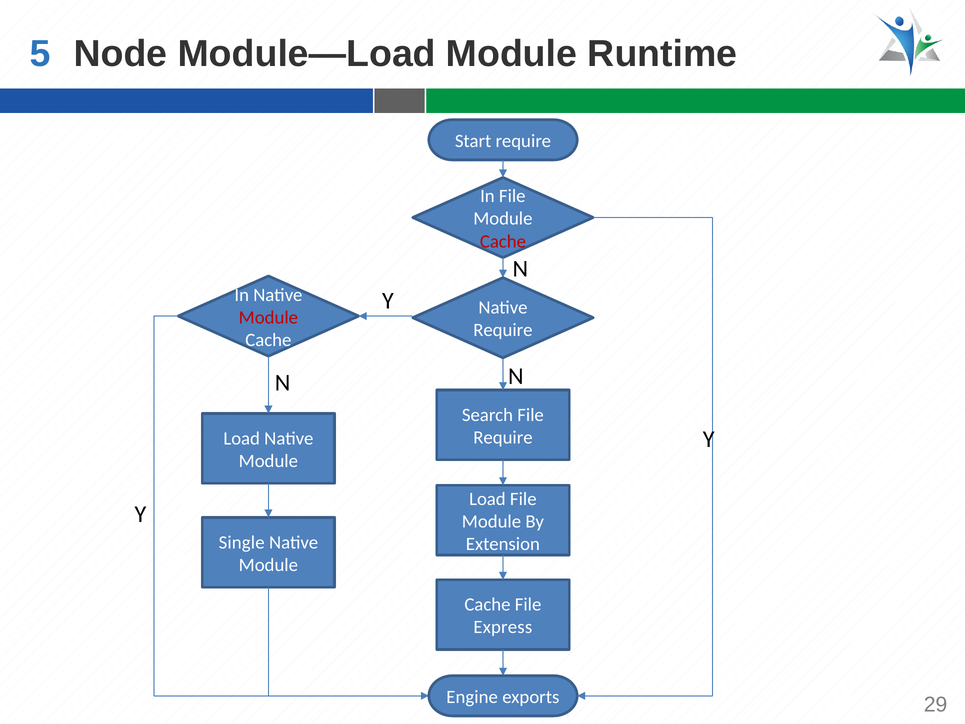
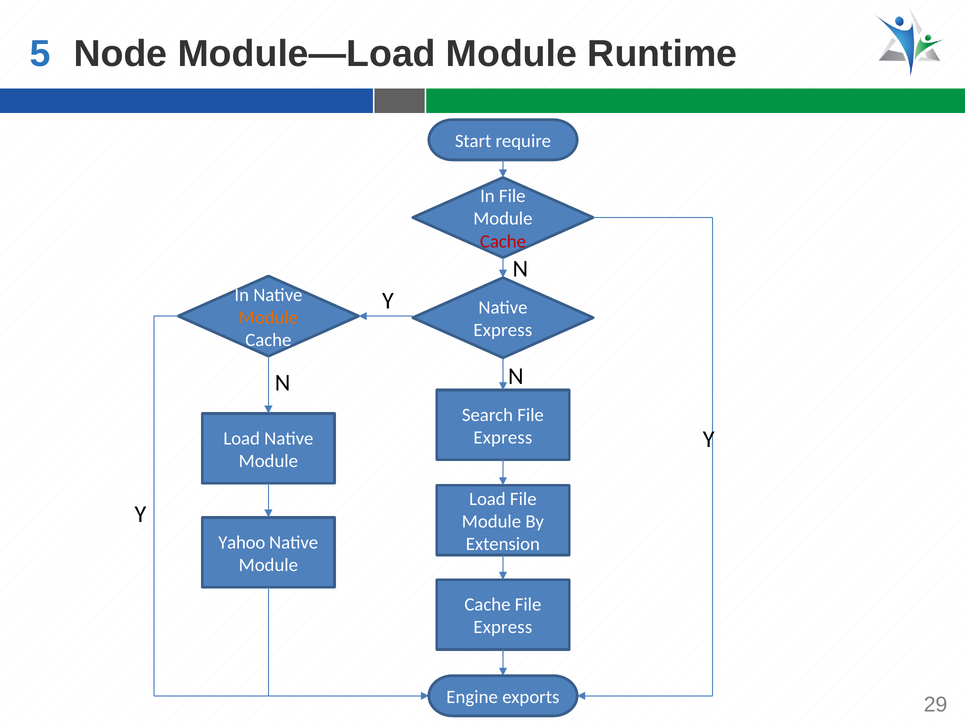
Module colour: red -> orange (268, 317)
Require: Require -> Express (503, 330)
Require: Require -> Express (503, 437)
Single: Single -> Yahoo (242, 542)
